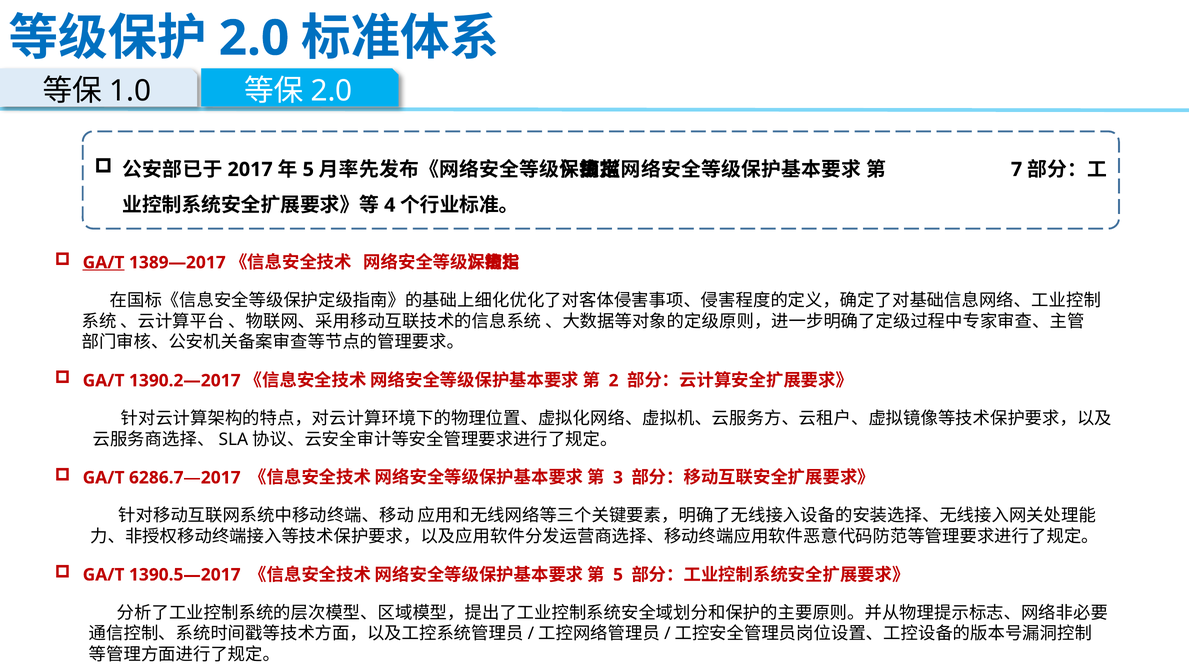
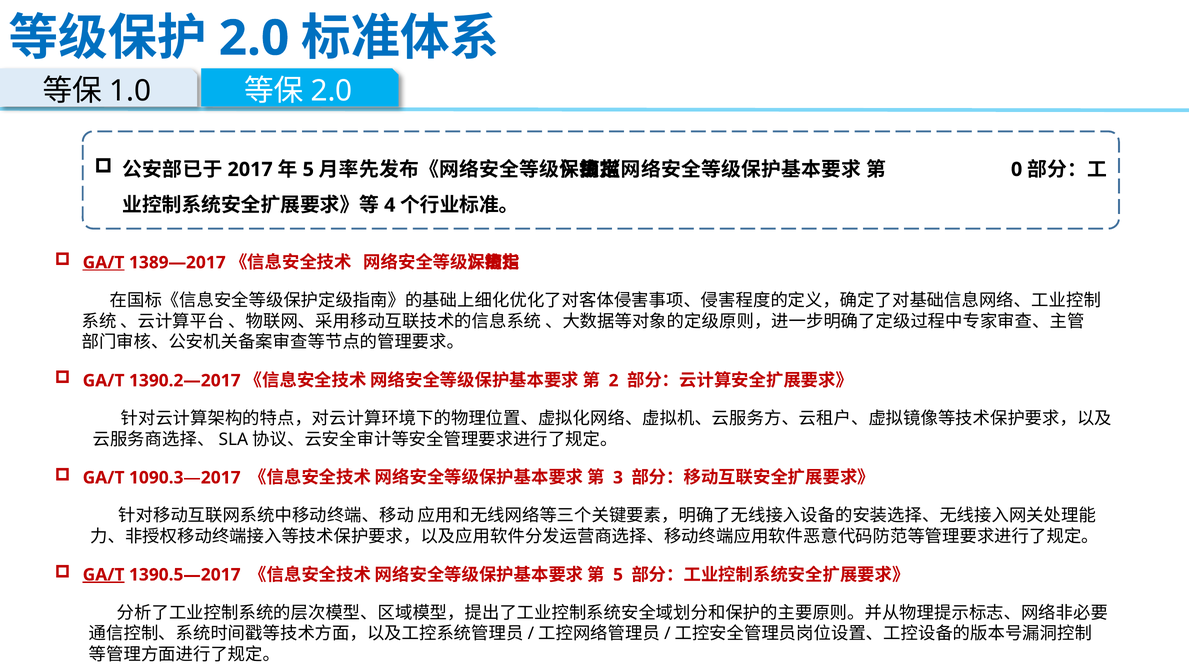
7: 7 -> 0 (1017, 169)
6286.7—2017: 6286.7—2017 -> 1090.3—2017 (185, 478)
GA/T underline: none -> present (104, 575)
